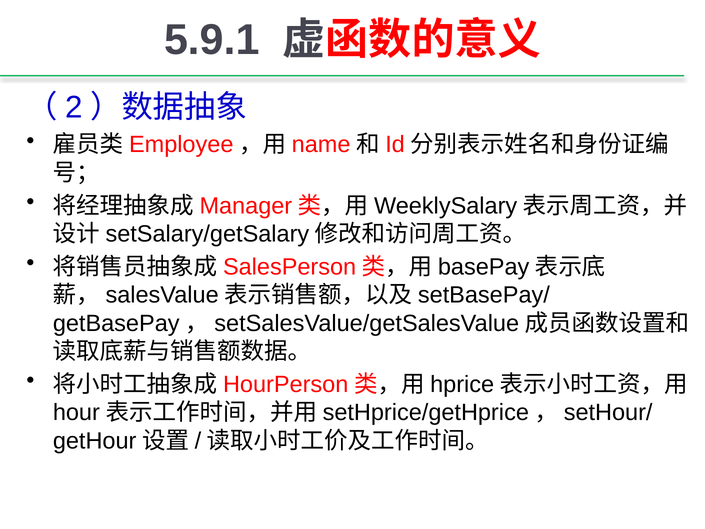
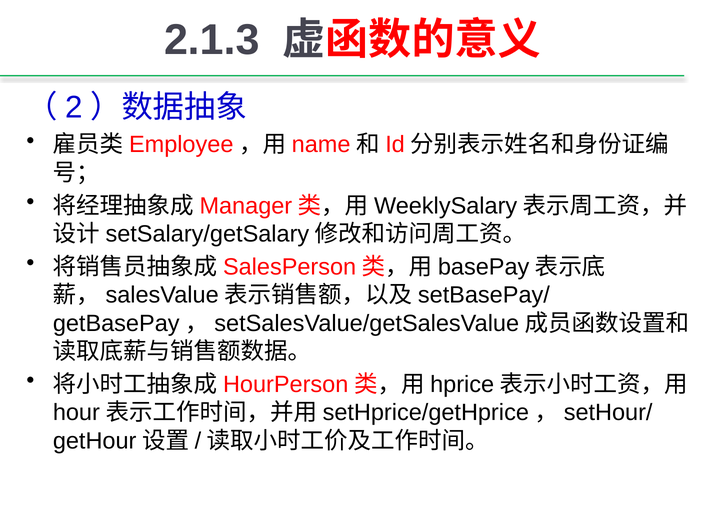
5.9.1: 5.9.1 -> 2.1.3 (212, 40)
